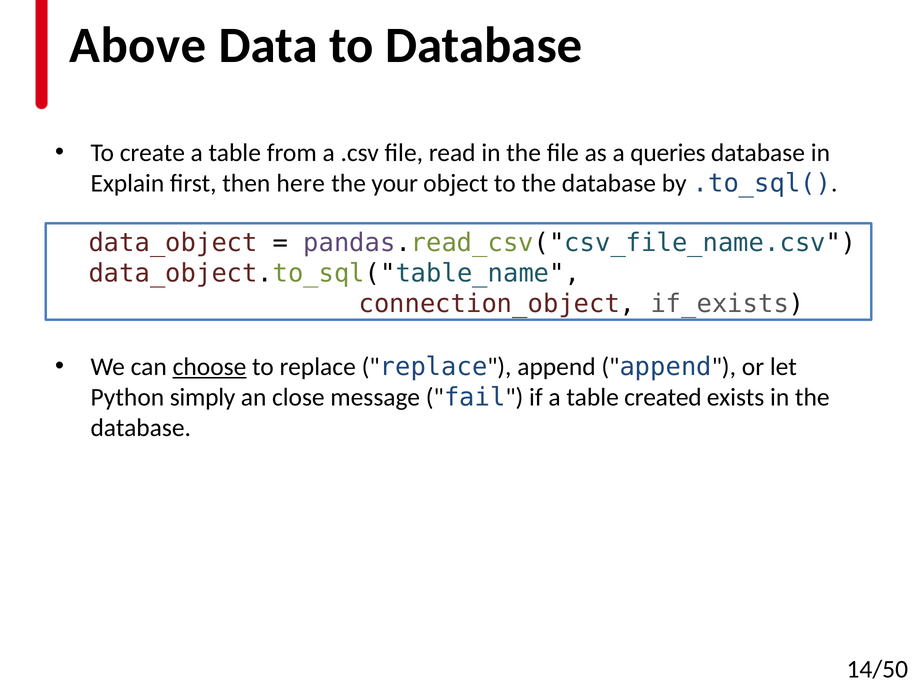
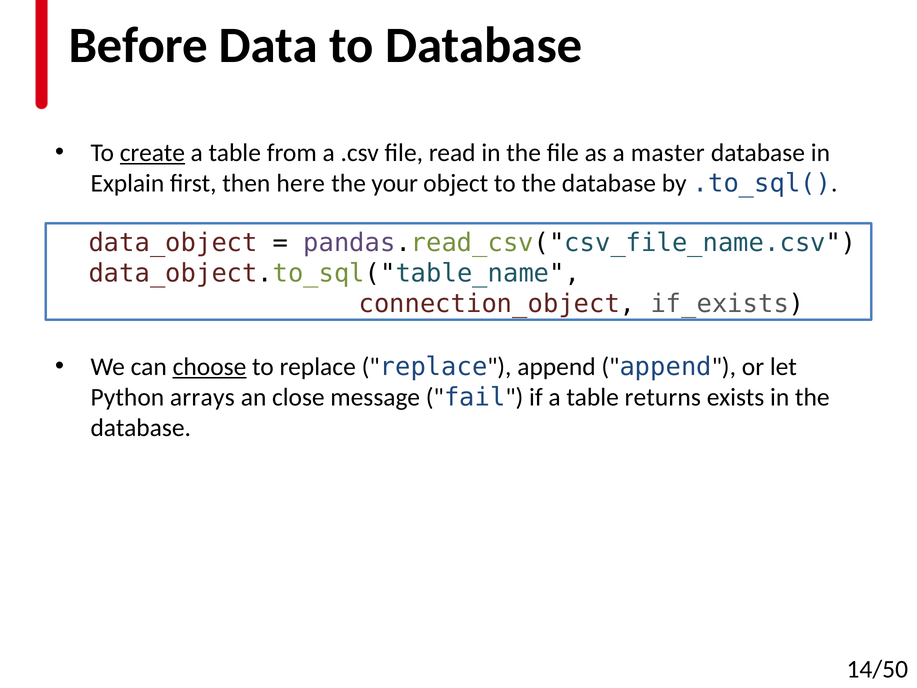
Above: Above -> Before (138, 46)
create underline: none -> present (152, 153)
queries: queries -> master (668, 153)
simply: simply -> arrays (202, 397)
created: created -> returns (663, 397)
